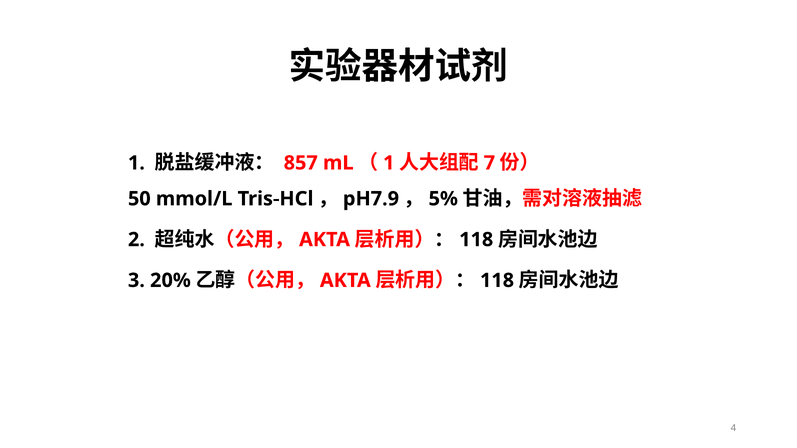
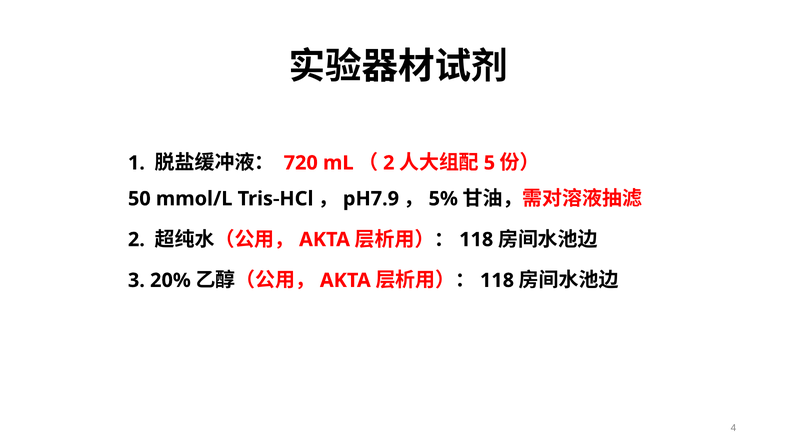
857: 857 -> 720 (301, 163)
1: 1 -> 2 (389, 163)
7: 7 -> 5 (489, 163)
